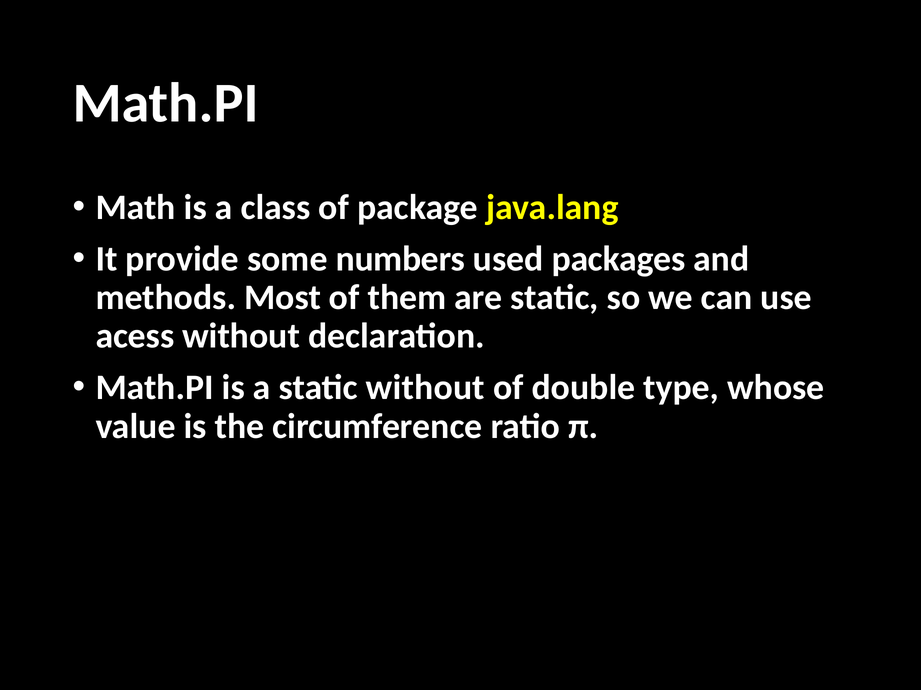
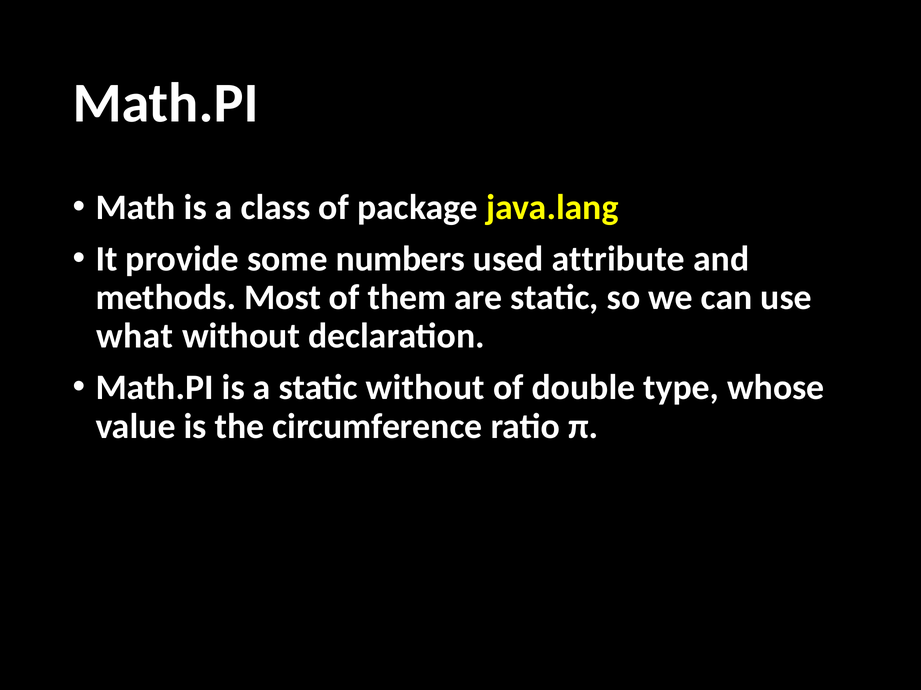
packages: packages -> attribute (618, 259)
acess: acess -> what (135, 336)
